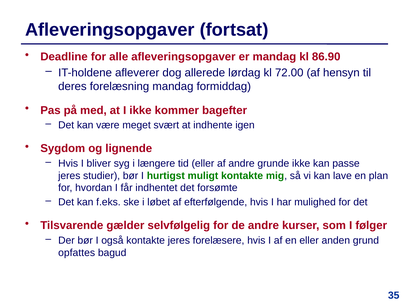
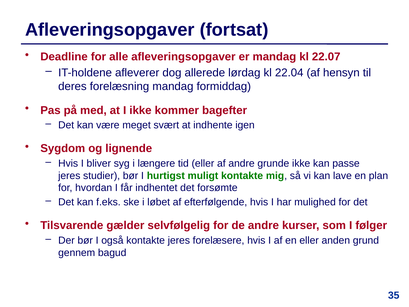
86.90: 86.90 -> 22.07 (326, 57)
72.00: 72.00 -> 22.04 (289, 73)
opfattes: opfattes -> gennem (77, 253)
